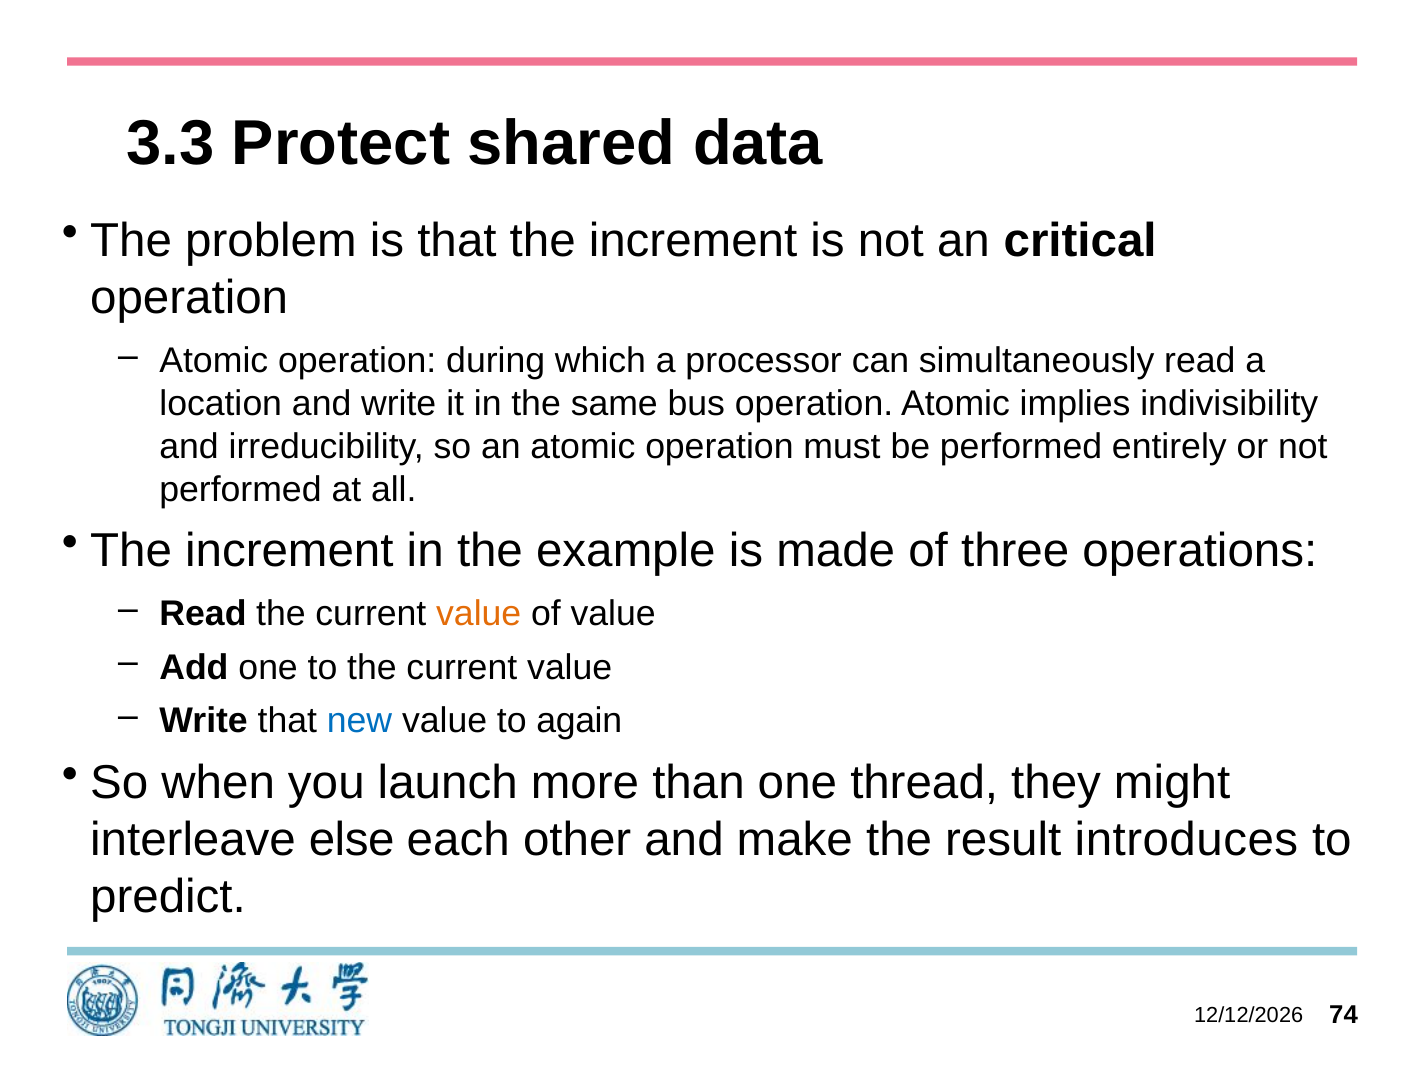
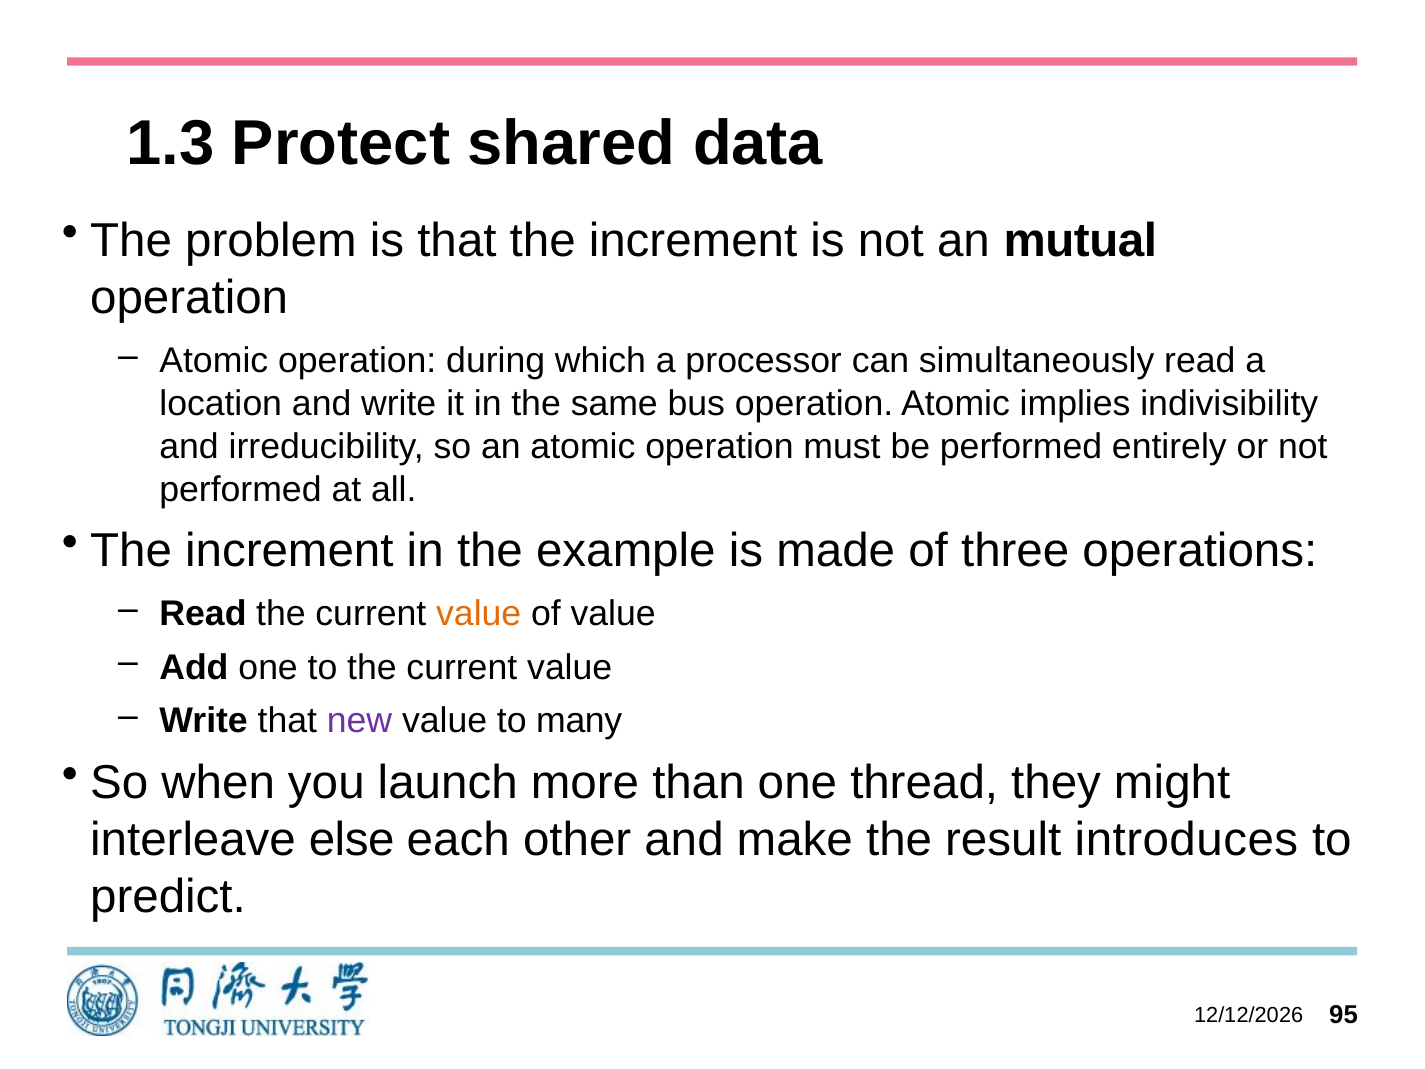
3.3: 3.3 -> 1.3 (170, 143)
critical: critical -> mutual (1080, 241)
new colour: blue -> purple (360, 721)
again: again -> many (579, 721)
74: 74 -> 95 (1344, 1015)
